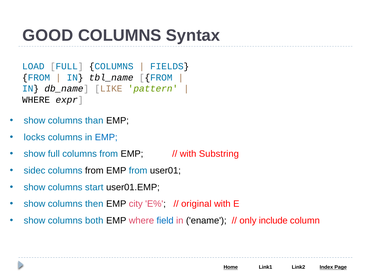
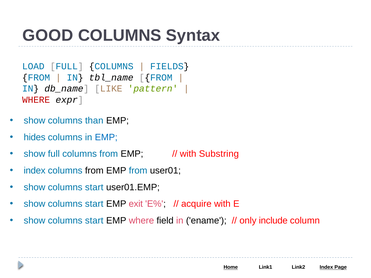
WHERE colour: black -> red (36, 100)
locks: locks -> hides (35, 137)
sidec: sidec -> index (35, 171)
then: then -> start (94, 204)
city: city -> exit (136, 204)
original: original -> acquire (196, 204)
both: both -> start (94, 221)
field colour: blue -> black (165, 221)
